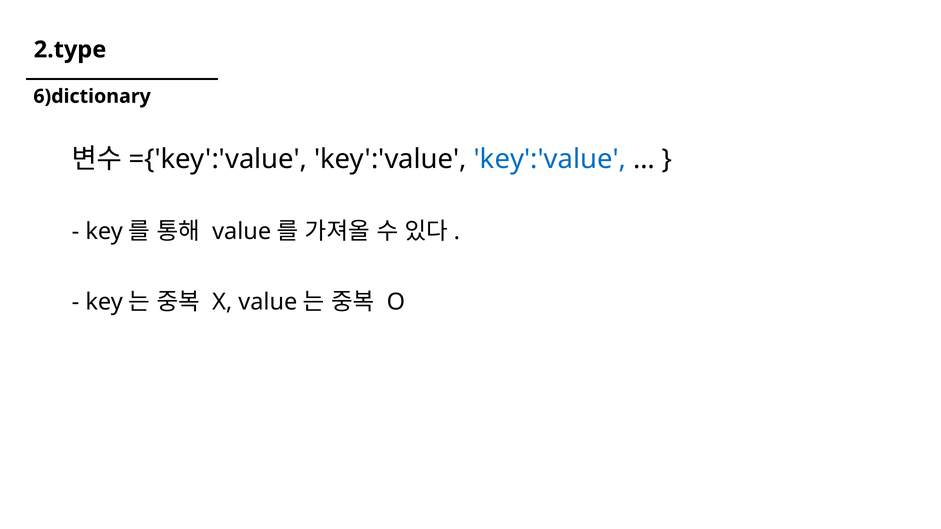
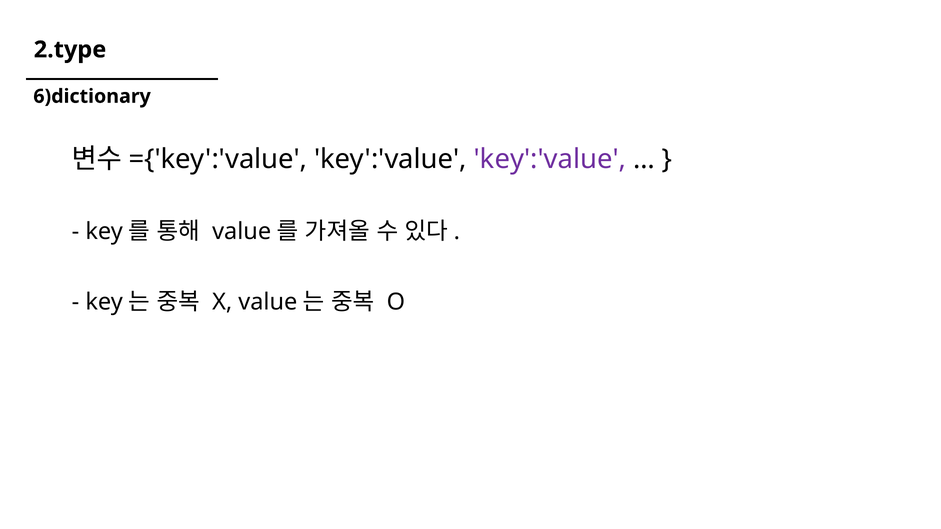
key':'value colour: blue -> purple (550, 159)
